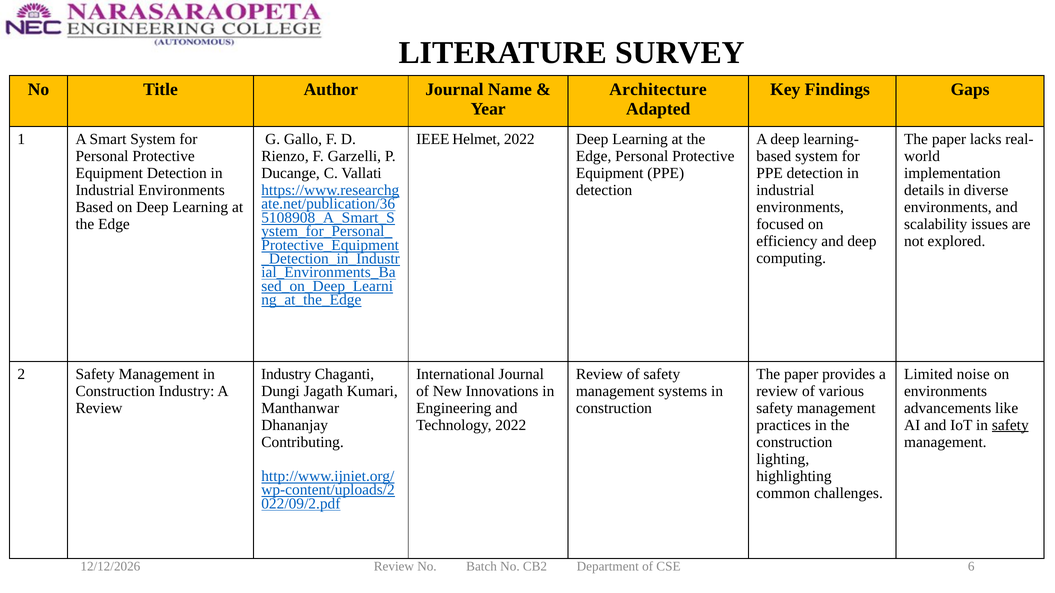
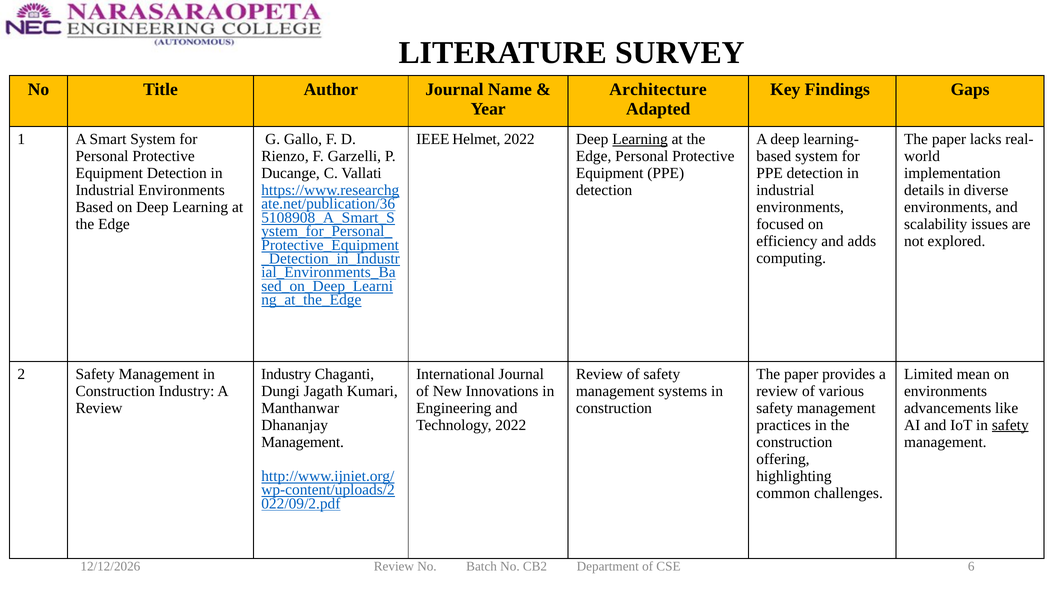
Learning underline: none -> present (640, 139)
and deep: deep -> adds (862, 241)
noise: noise -> mean (973, 374)
Contributing: Contributing -> Management (303, 442)
lighting: lighting -> offering (783, 459)
